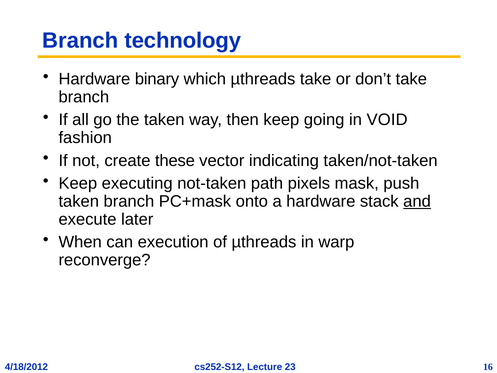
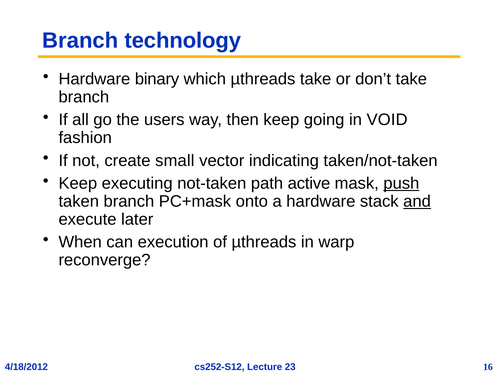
the taken: taken -> users (164, 120)
these: these -> small (175, 160)
pixels: pixels -> active (309, 183)
push underline: none -> present (401, 183)
